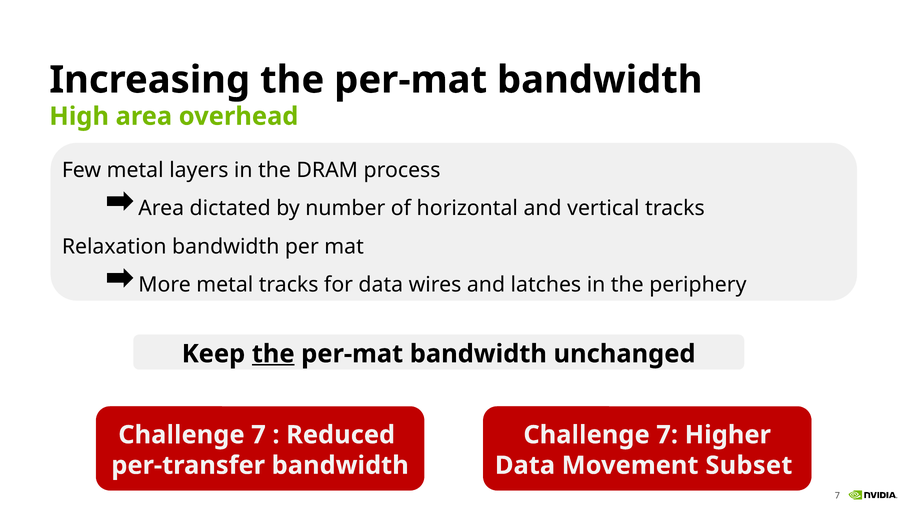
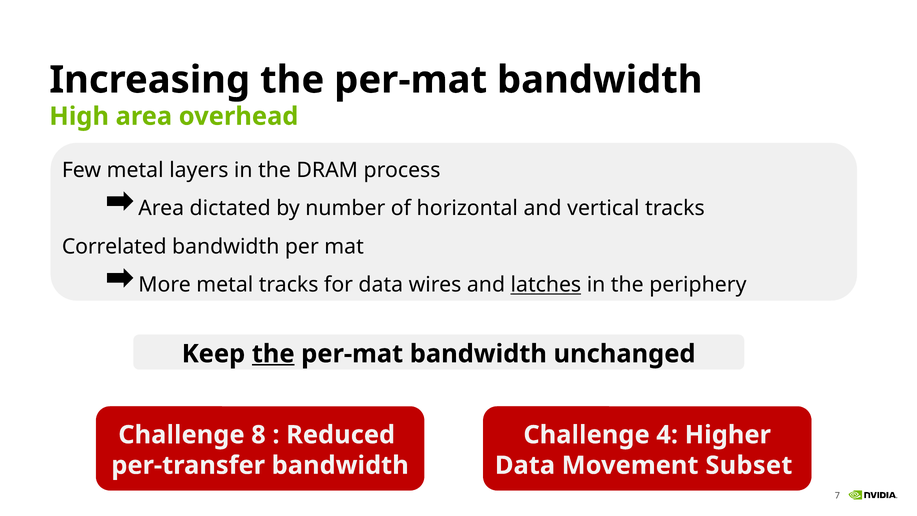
Relaxation: Relaxation -> Correlated (114, 246)
latches underline: none -> present (546, 285)
7: 7 -> 8 (258, 435)
7: 7 -> 4 (667, 435)
